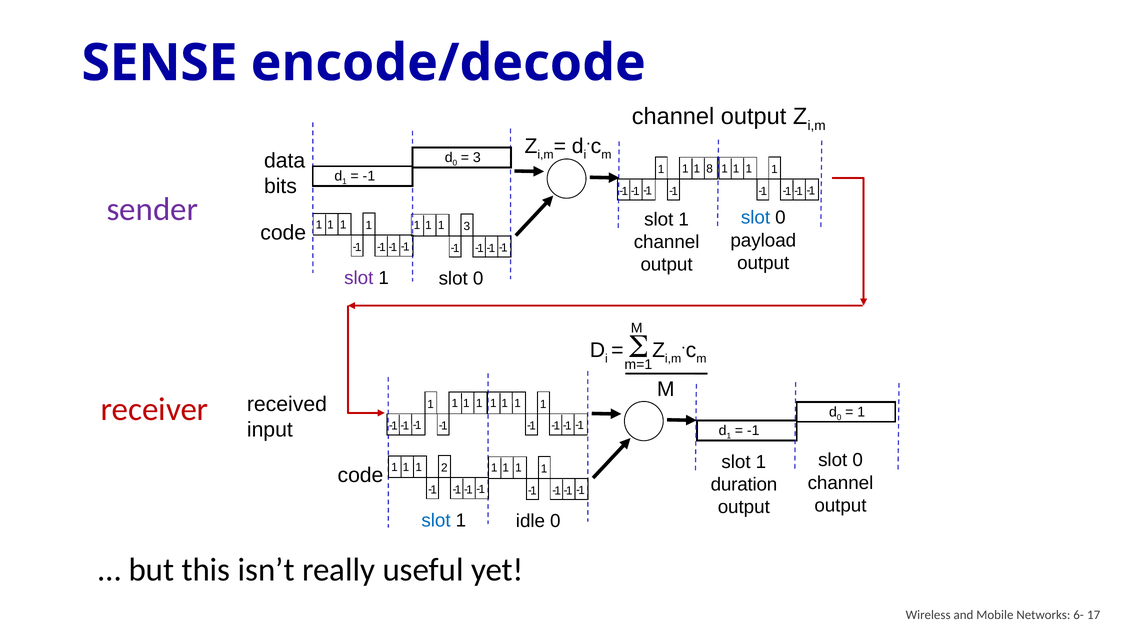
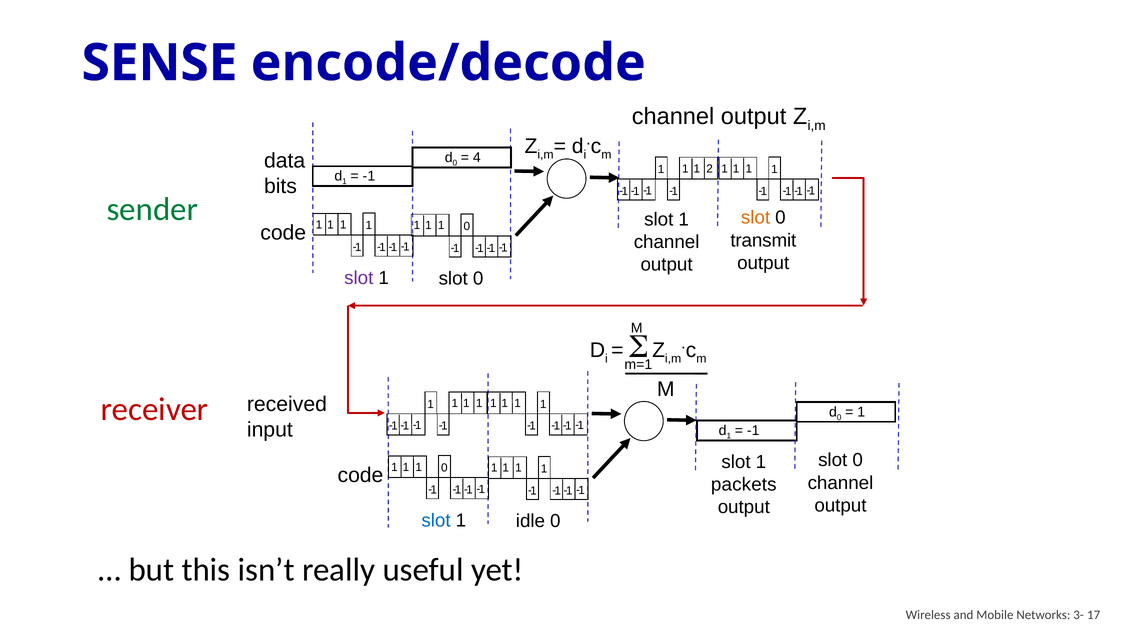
3: 3 -> 4 (477, 158)
8: 8 -> 2 (710, 169)
sender colour: purple -> green (152, 209)
slot colour: blue -> orange (755, 218)
3: 3 -> 0 (467, 226)
payload: payload -> transmit (763, 240)
2: 2 -> 0 (444, 468)
duration: duration -> packets (744, 484)
6-: 6- -> 3- (1079, 615)
